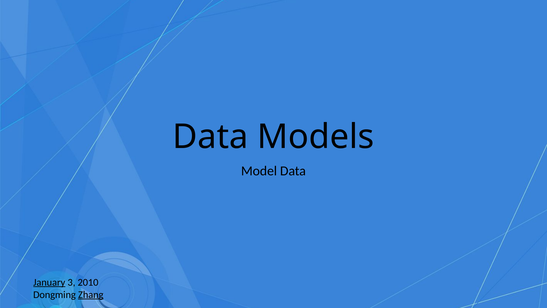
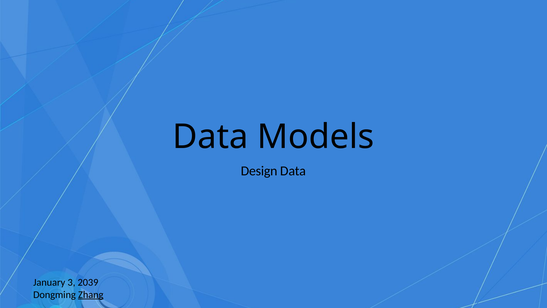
Model: Model -> Design (259, 171)
January underline: present -> none (49, 282)
2010: 2010 -> 2039 (88, 282)
